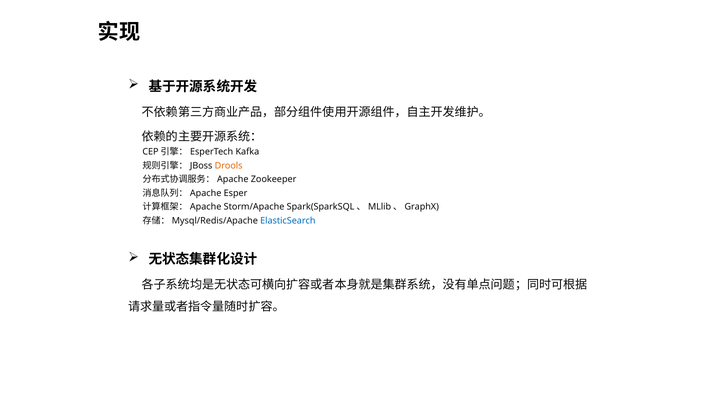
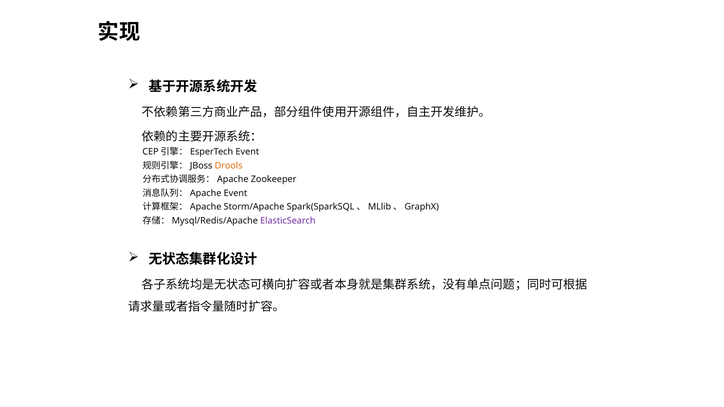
Kafka: Kafka -> Event (247, 152)
Esper: Esper -> Event (236, 193)
ElasticSearch colour: blue -> purple (288, 221)
